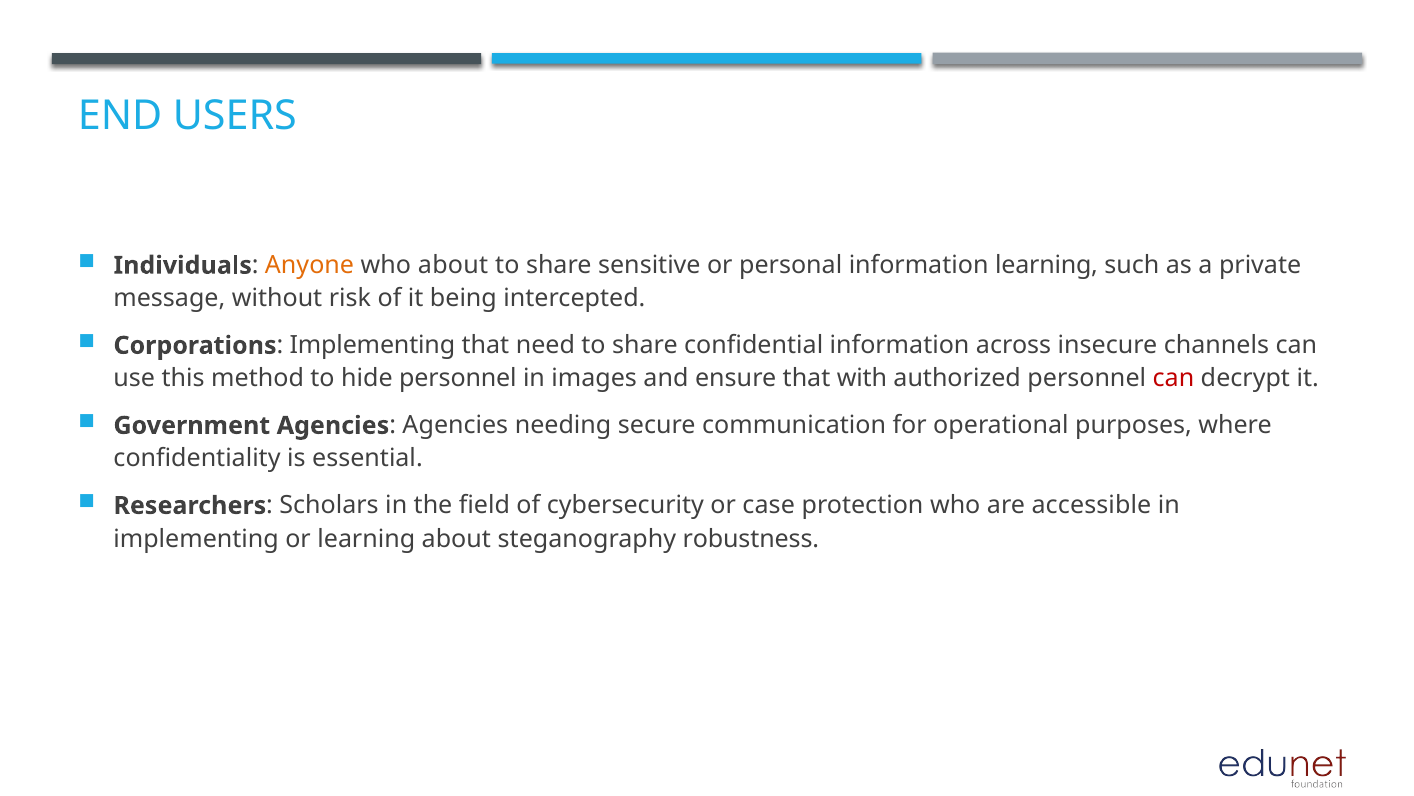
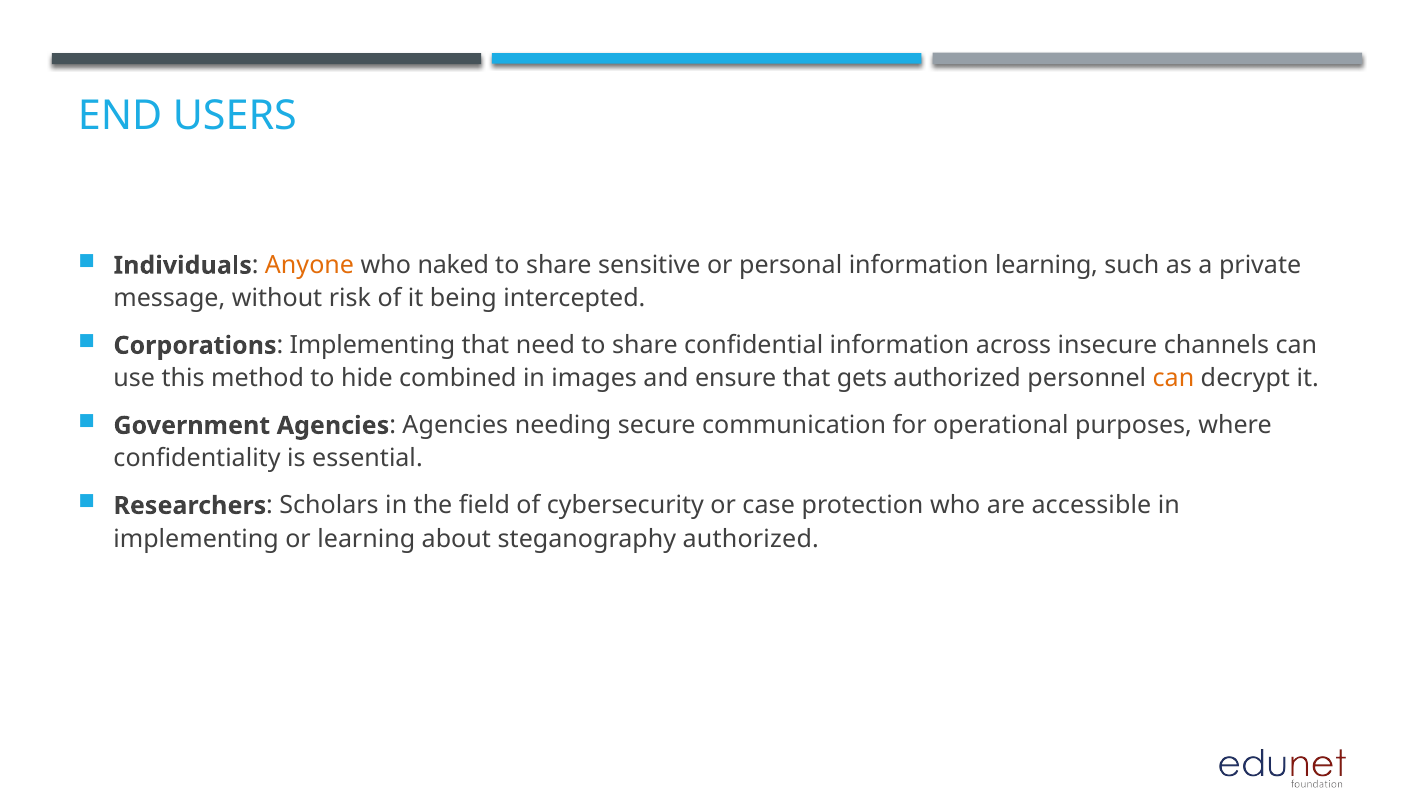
who about: about -> naked (453, 265)
hide personnel: personnel -> combined (458, 378)
with: with -> gets (862, 378)
can colour: red -> orange (1173, 378)
steganography robustness: robustness -> authorized (751, 538)
